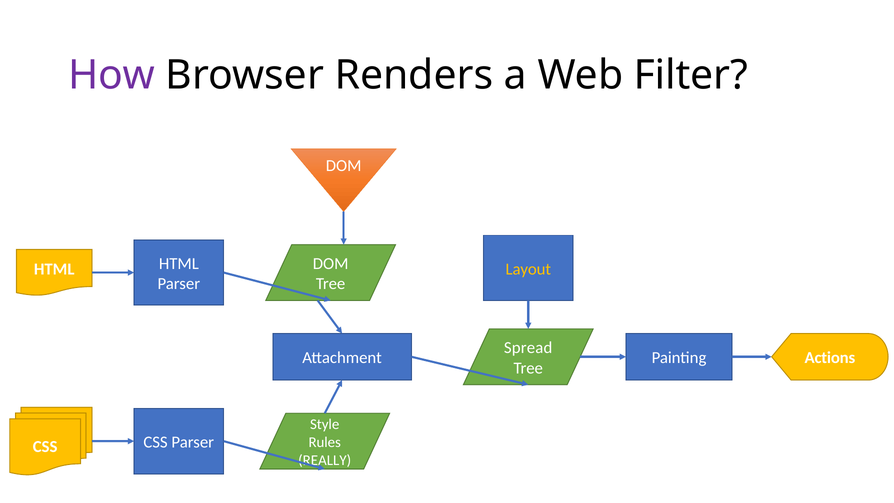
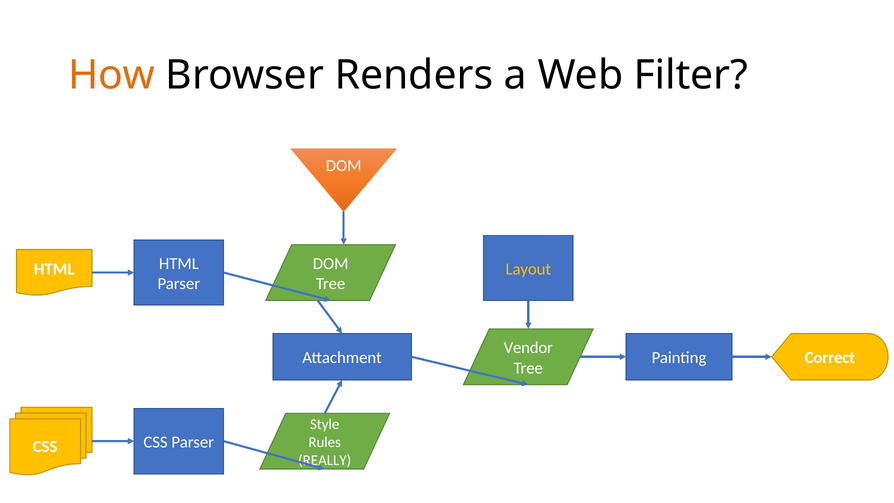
How colour: purple -> orange (112, 75)
Spread: Spread -> Vendor (528, 348)
Actions: Actions -> Correct (830, 358)
